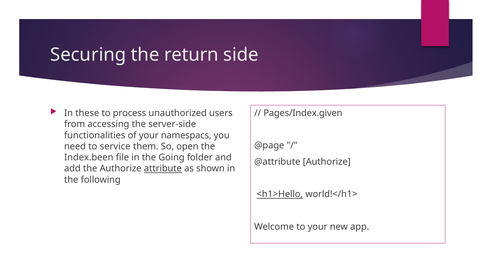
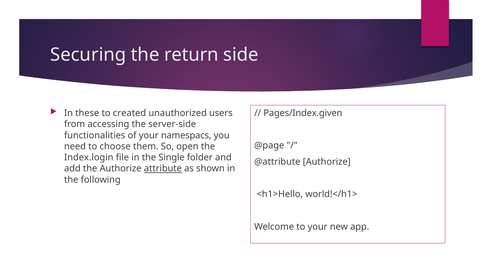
process: process -> created (129, 113)
service: service -> choose (115, 146)
Index.been: Index.been -> Index.login (89, 157)
Going: Going -> Single (172, 157)
<h1>Hello underline: present -> none (280, 194)
